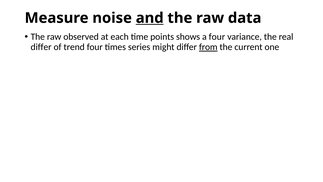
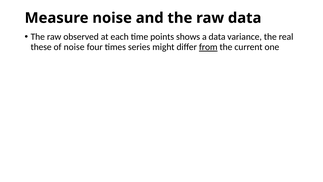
and underline: present -> none (150, 18)
a four: four -> data (217, 37)
differ: differ -> these (41, 47)
of trend: trend -> noise (74, 47)
